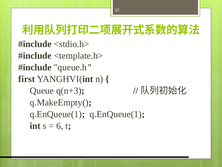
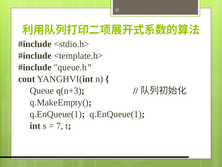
first: first -> cout (27, 79)
6: 6 -> 7 (60, 125)
